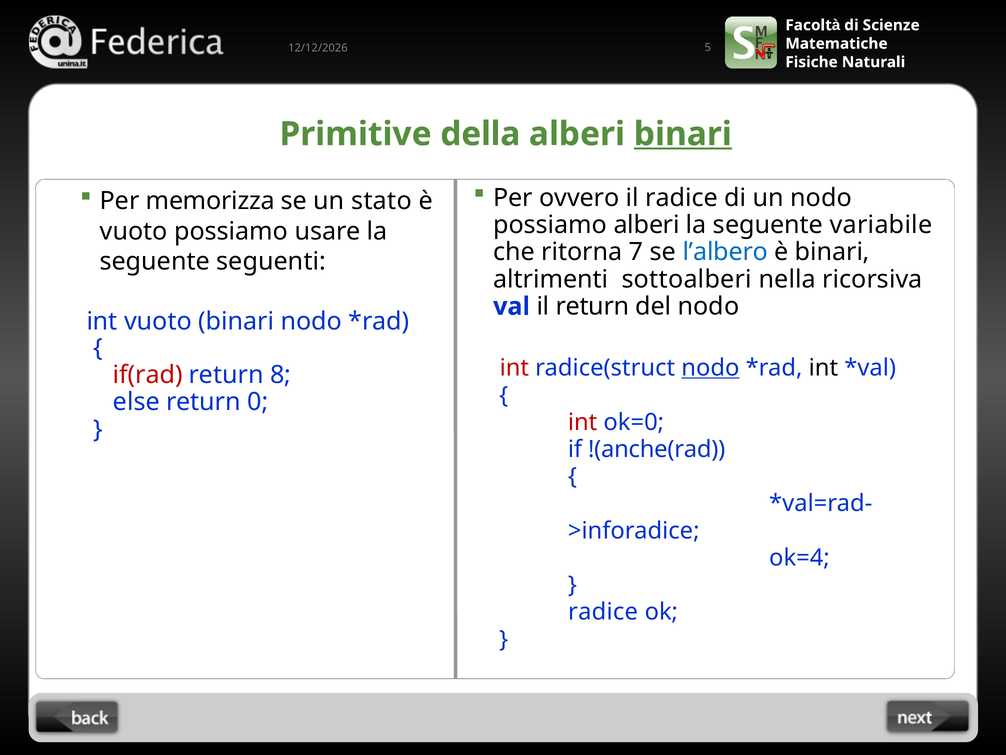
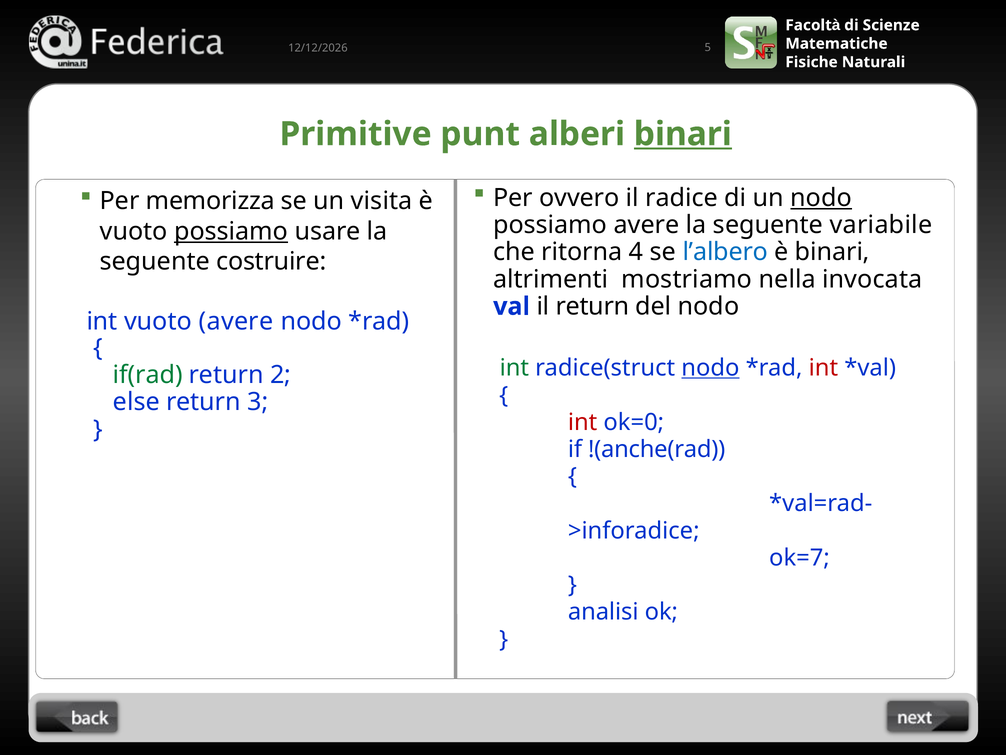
della: della -> punt (480, 134)
nodo underline: none -> present (821, 198)
stato: stato -> visita (382, 201)
possiamo alberi: alberi -> avere (646, 225)
possiamo underline: none -> present (231, 231)
7: 7 -> 4 (636, 252)
seguenti: seguenti -> costruire (271, 261)
sottoalberi: sottoalberi -> mostriamo (687, 279)
ricorsiva: ricorsiva -> invocata (872, 279)
vuoto binari: binari -> avere (236, 321)
int colour: red -> green (514, 368)
int colour: black -> red (823, 368)
if(rad colour: red -> green (148, 375)
8: 8 -> 2 (281, 375)
0: 0 -> 3 (258, 402)
ok=4: ok=4 -> ok=7 (799, 557)
radice: radice -> analisi (603, 612)
